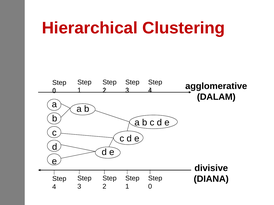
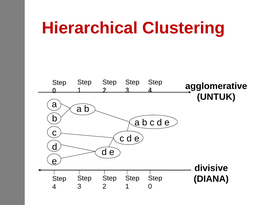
DALAM: DALAM -> UNTUK (216, 97)
